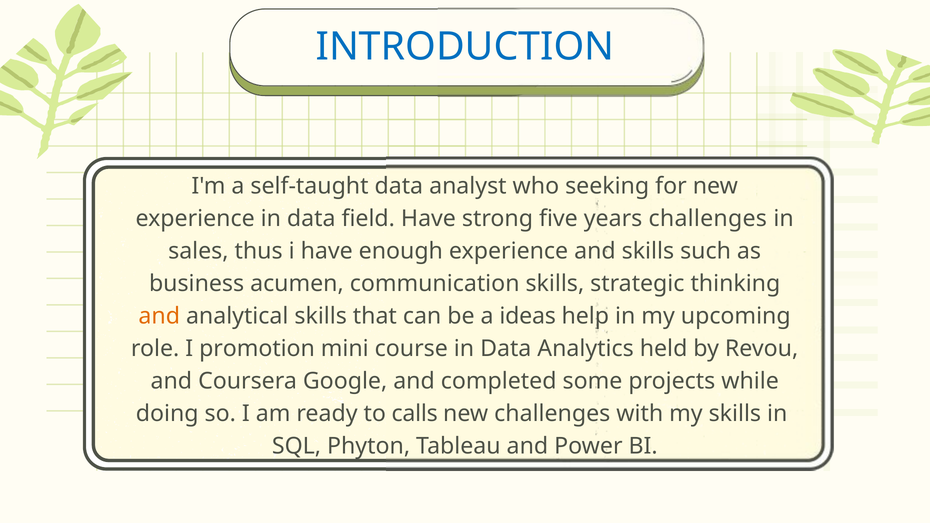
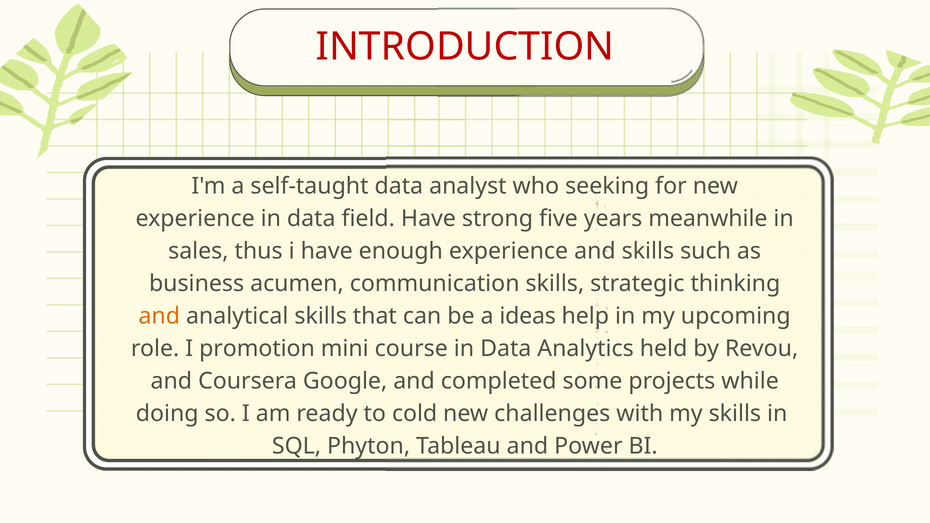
INTRODUCTION colour: blue -> red (465, 47)
years challenges: challenges -> meanwhile (708, 219)
calls: calls -> cold (415, 414)
